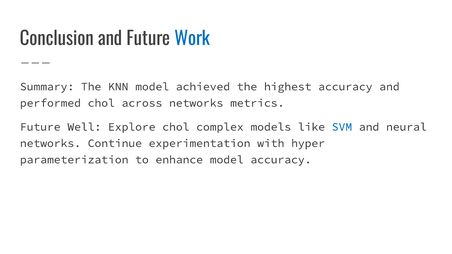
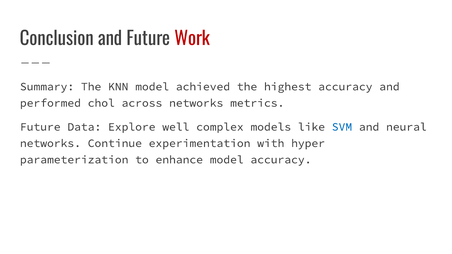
Work colour: blue -> red (192, 39)
Well: Well -> Data (84, 127)
Explore chol: chol -> well (176, 127)
